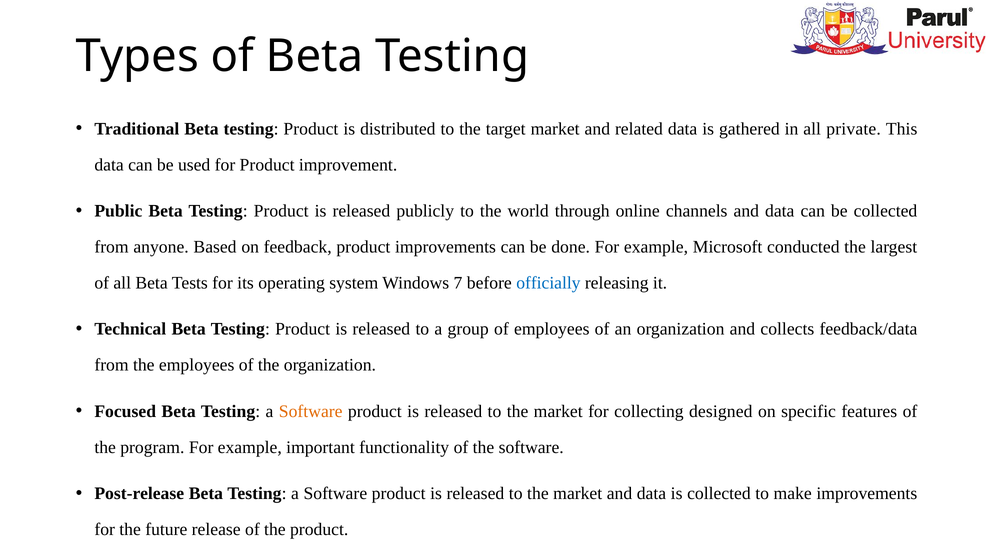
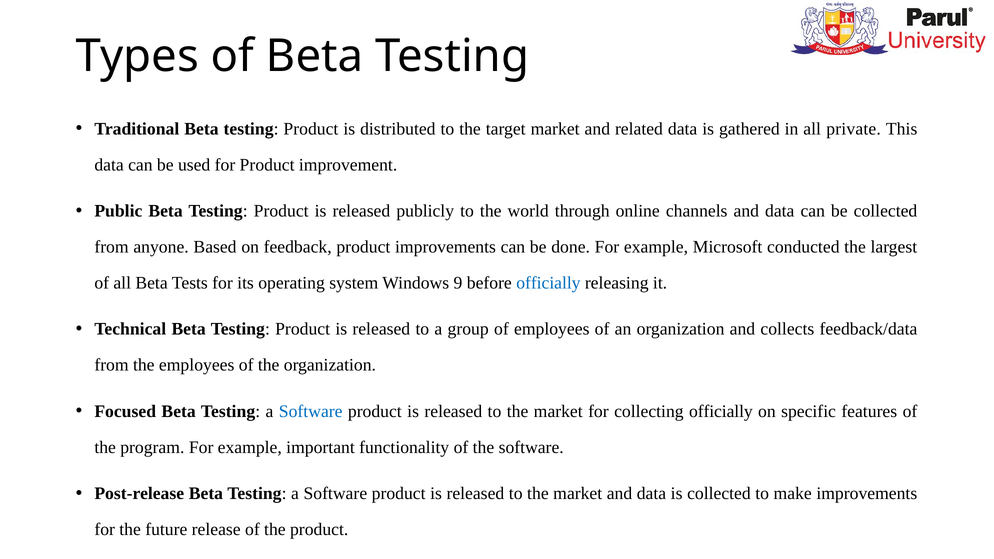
7: 7 -> 9 (458, 283)
Software colour: orange -> blue (311, 411)
collecting designed: designed -> officially (721, 411)
